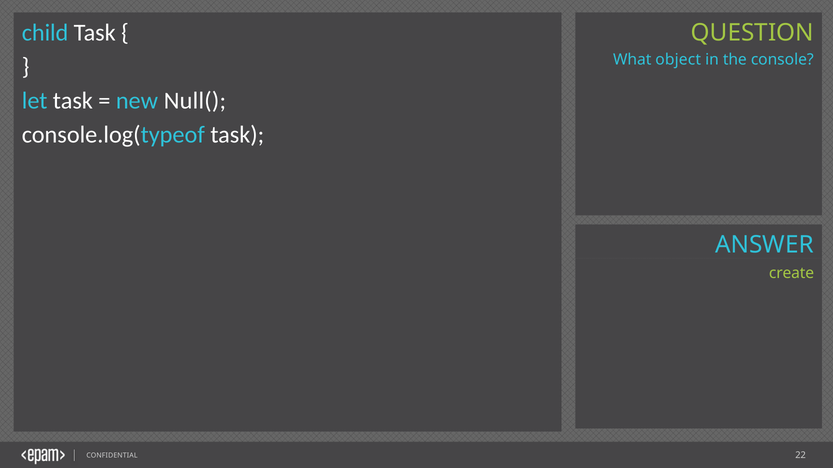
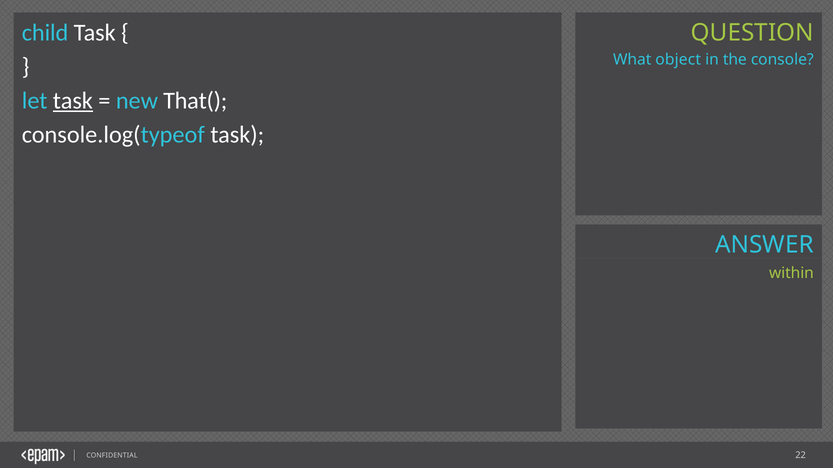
task underline: none -> present (73, 101)
Null(: Null( -> That( (195, 101)
create: create -> within (791, 273)
